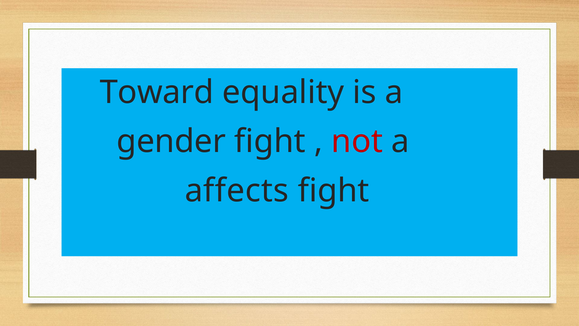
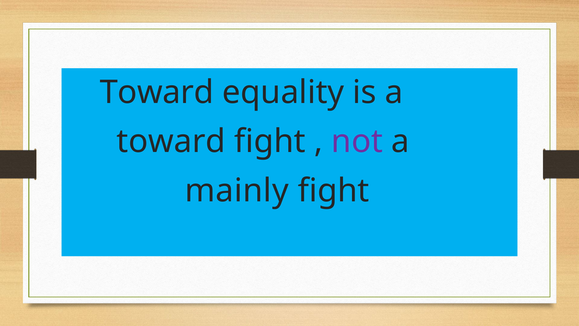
gender: gender -> toward (171, 141)
not colour: red -> purple (357, 141)
affects: affects -> mainly (237, 191)
